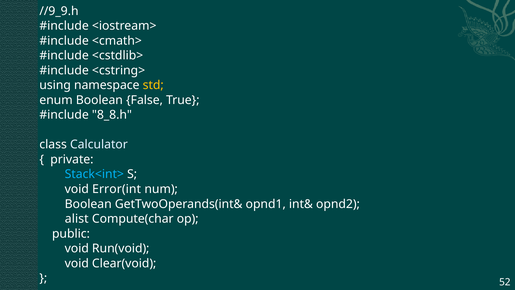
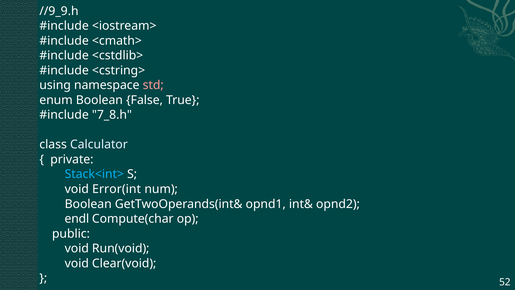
std colour: yellow -> pink (153, 85)
8_8.h: 8_8.h -> 7_8.h (112, 115)
alist: alist -> endl (77, 219)
